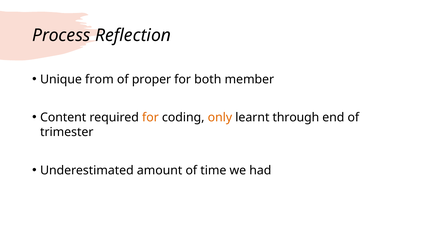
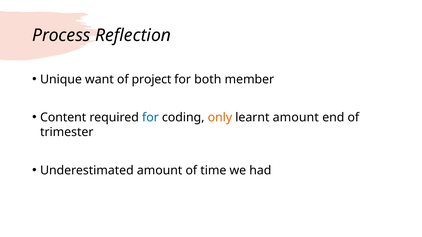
from: from -> want (99, 79)
proper: proper -> project (152, 79)
for colour: orange -> blue (150, 118)
learnt through: through -> amount (296, 118)
